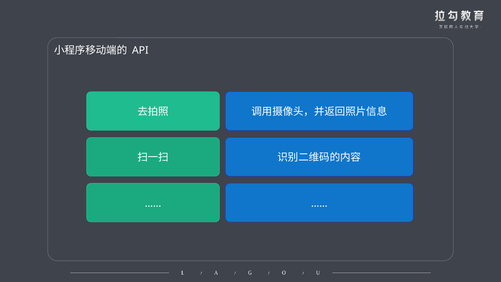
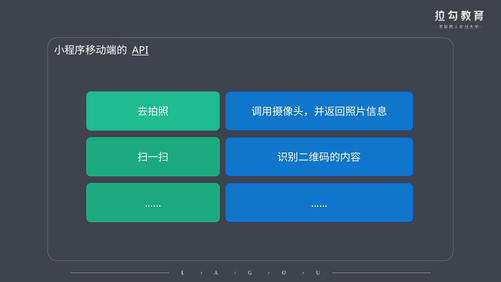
API underline: none -> present (140, 50)
